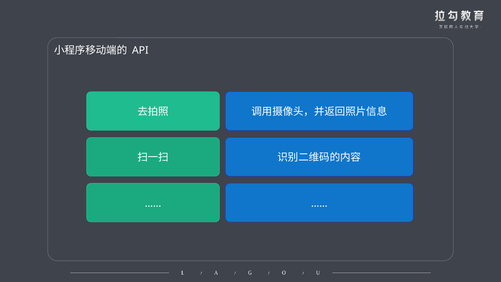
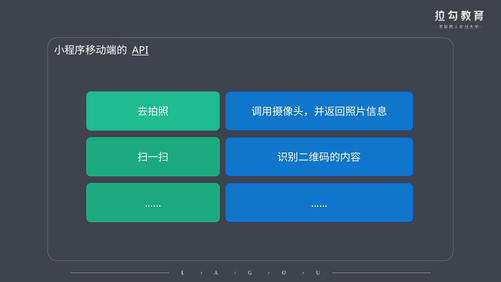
API underline: none -> present (140, 50)
